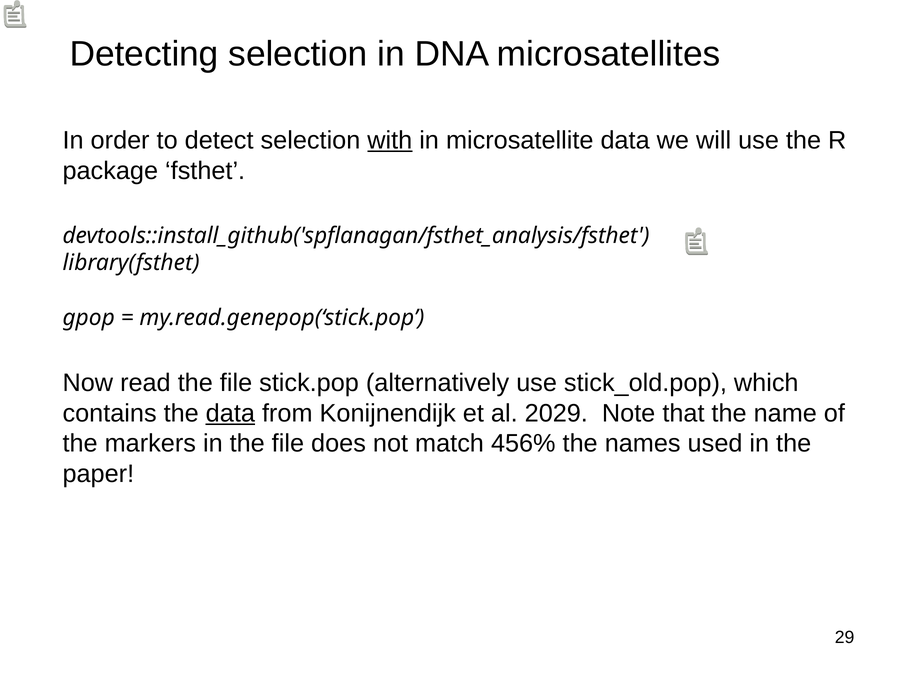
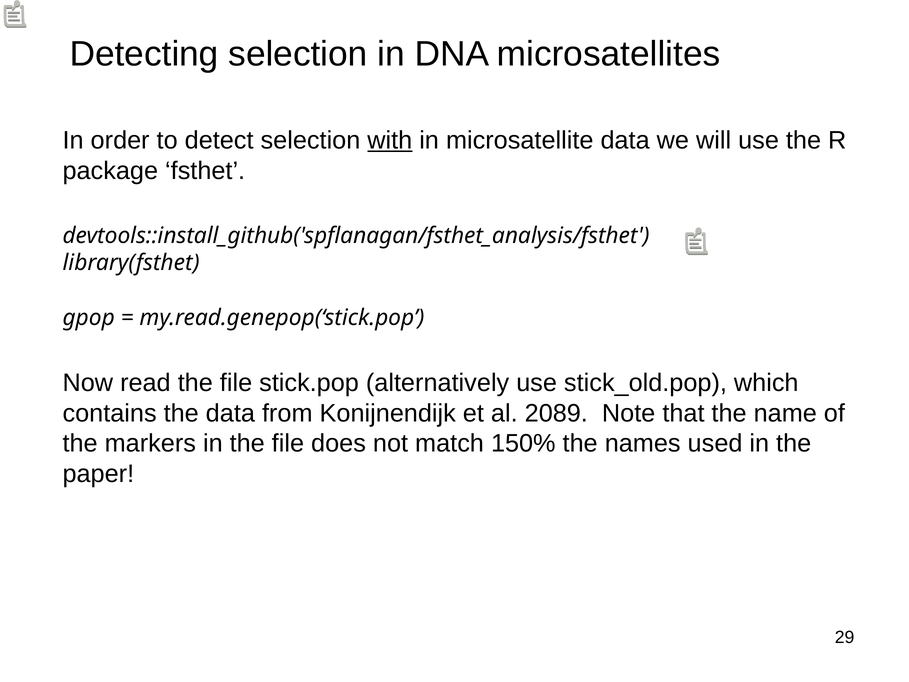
data underline: present -> none (230, 413)
2029: 2029 -> 2089 (556, 413)
456%: 456% -> 150% (523, 443)
